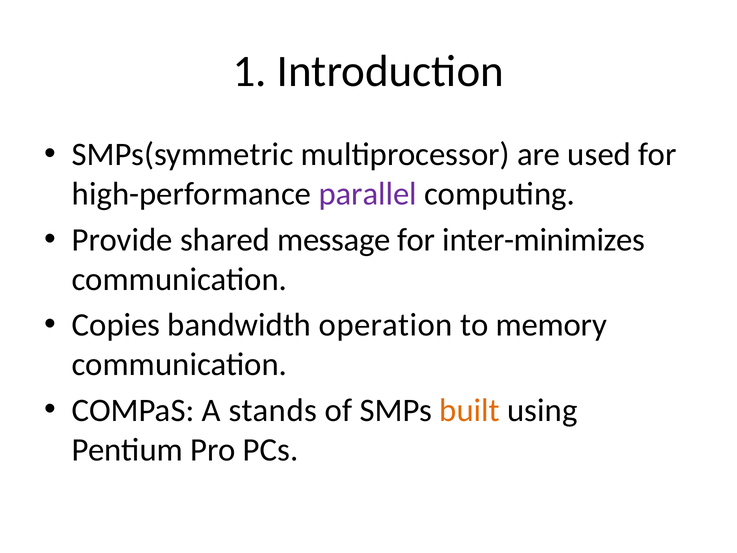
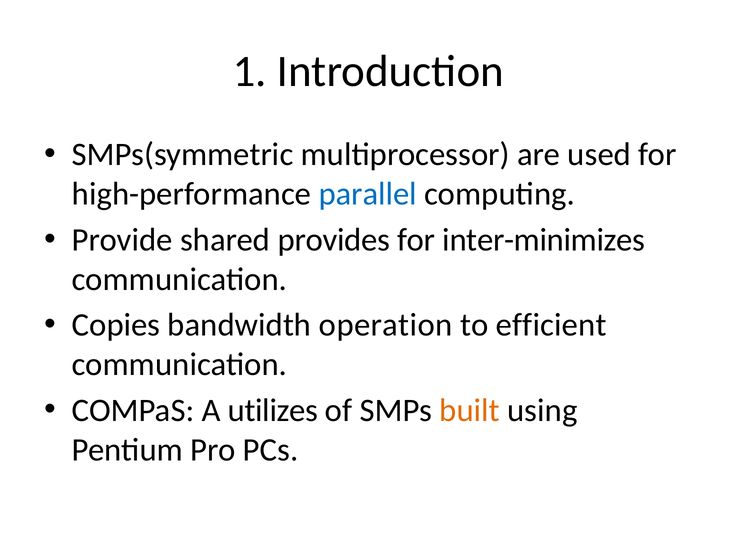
parallel colour: purple -> blue (368, 194)
message: message -> provides (334, 240)
memory: memory -> efficient (551, 325)
stands: stands -> utilizes (273, 410)
